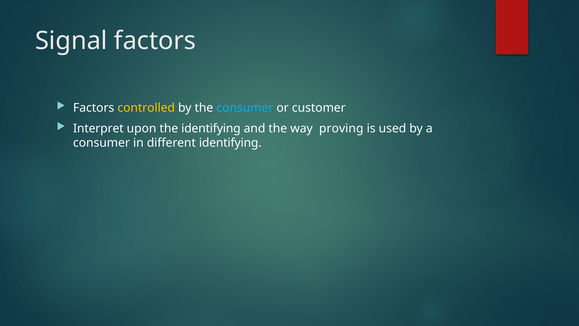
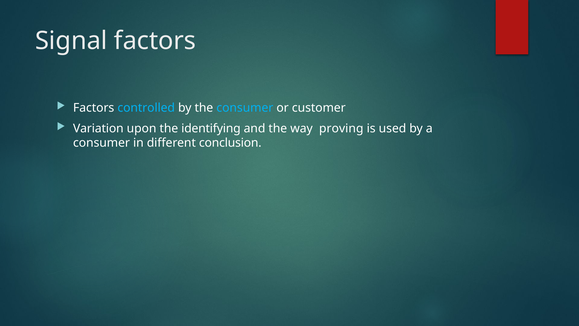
controlled colour: yellow -> light blue (146, 108)
Interpret: Interpret -> Variation (98, 128)
different identifying: identifying -> conclusion (230, 143)
